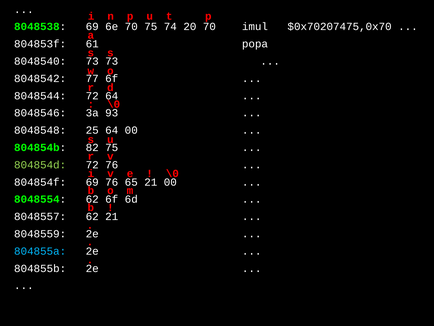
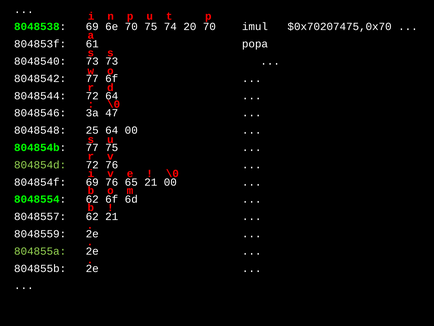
93: 93 -> 47 (112, 113)
804854b 82: 82 -> 77 (92, 147)
804855a colour: light blue -> light green (40, 251)
